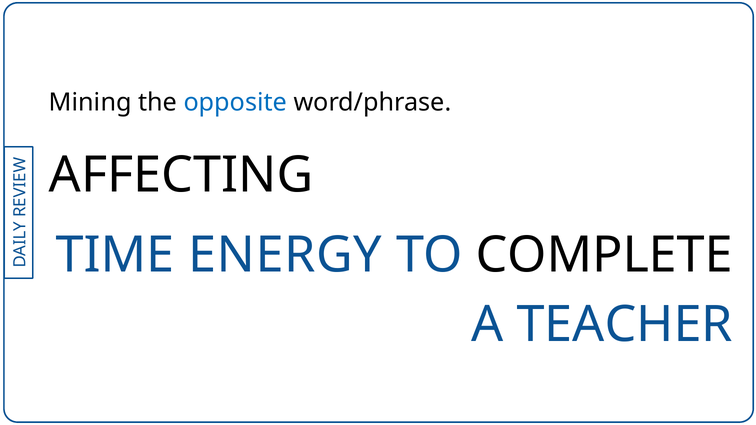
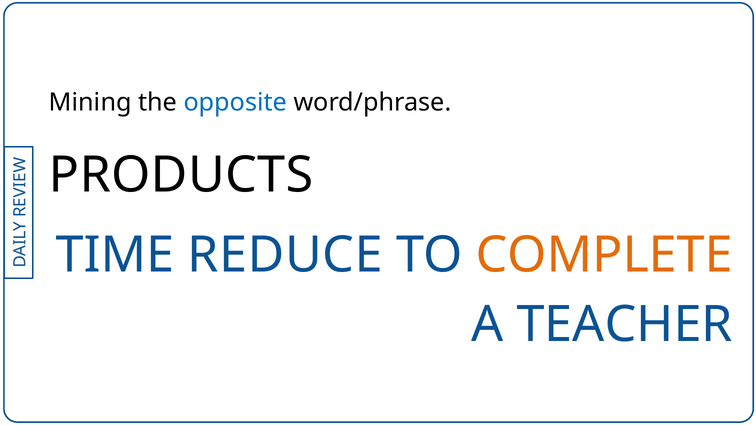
AFFECTING: AFFECTING -> PRODUCTS (181, 175)
ENERGY: ENERGY -> REDUCE (285, 255)
COMPLETE colour: black -> orange (604, 255)
